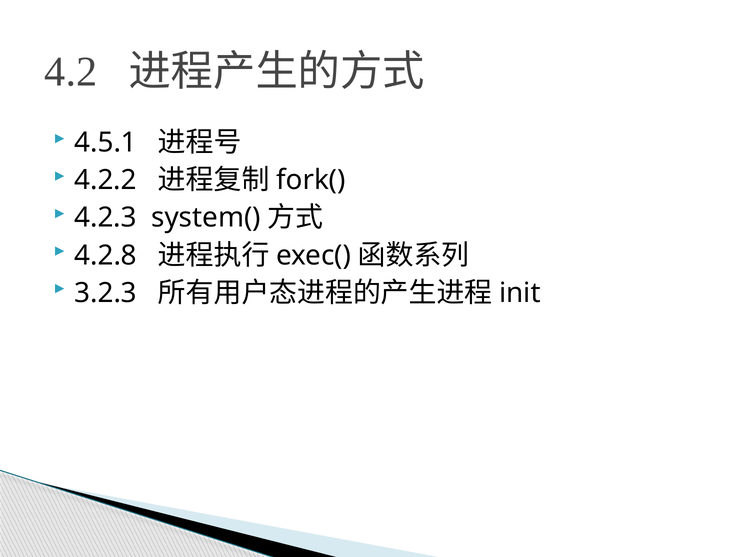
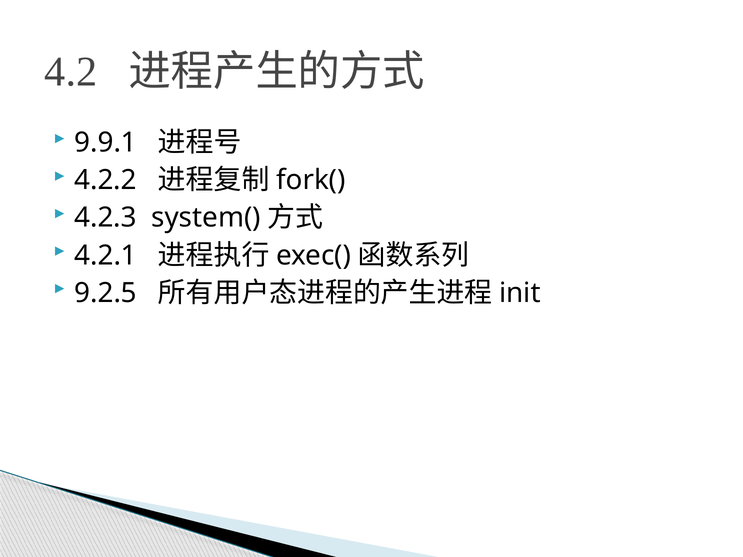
4.5.1: 4.5.1 -> 9.9.1 (106, 143)
4.2.8: 4.2.8 -> 4.2.1 (106, 255)
3.2.3: 3.2.3 -> 9.2.5 (106, 293)
